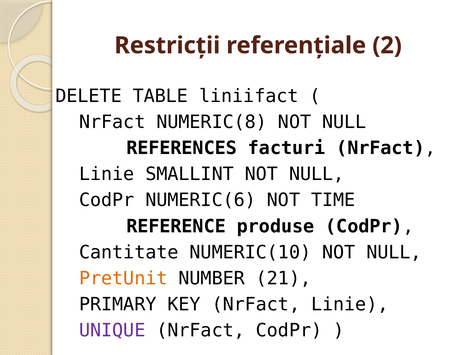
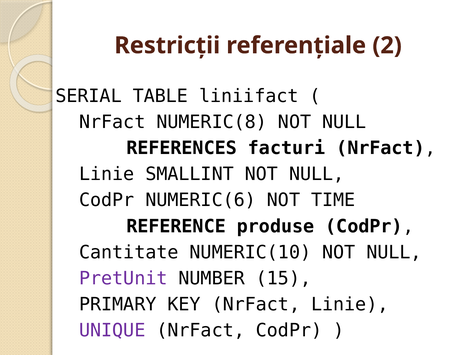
DELETE: DELETE -> SERIAL (89, 96)
PretUnit colour: orange -> purple (123, 278)
21: 21 -> 15 (284, 278)
